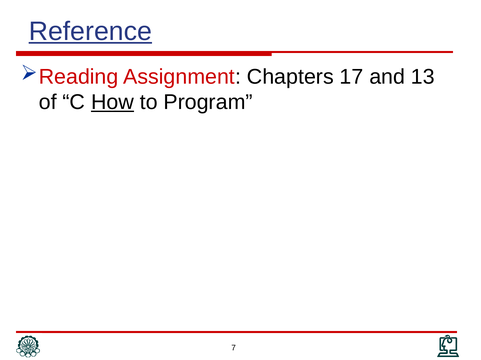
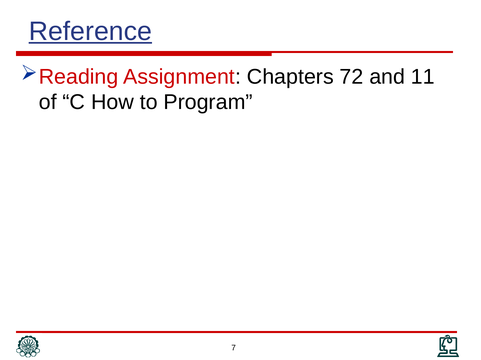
17: 17 -> 72 (352, 77)
13: 13 -> 11 (423, 77)
How underline: present -> none (112, 102)
